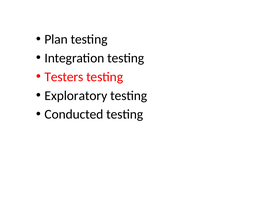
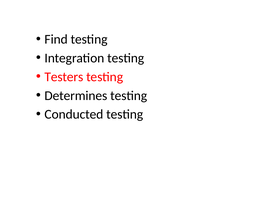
Plan: Plan -> Find (56, 39)
Exploratory: Exploratory -> Determines (76, 96)
